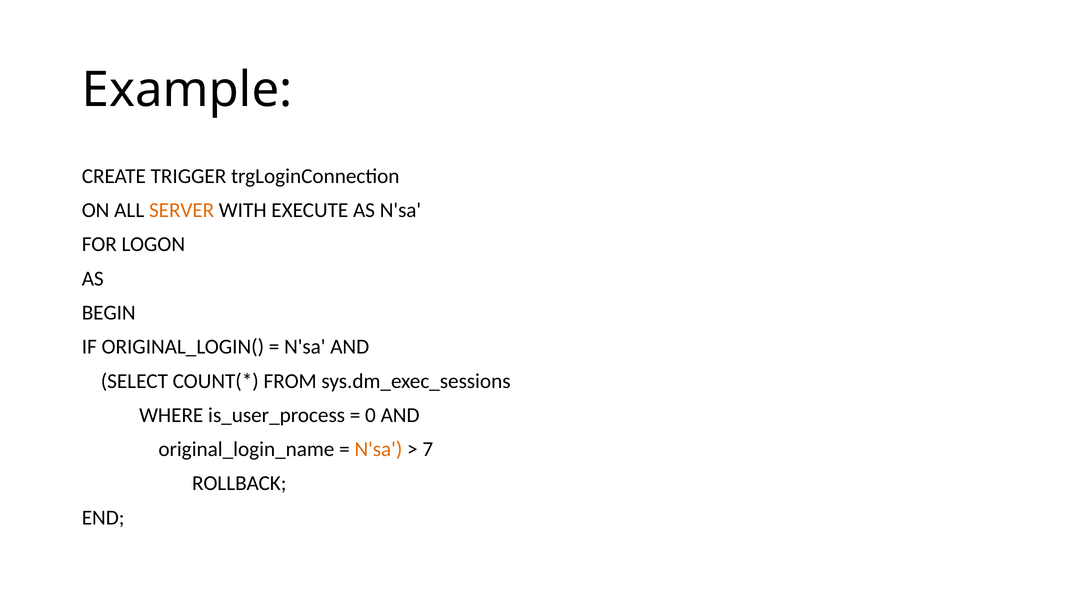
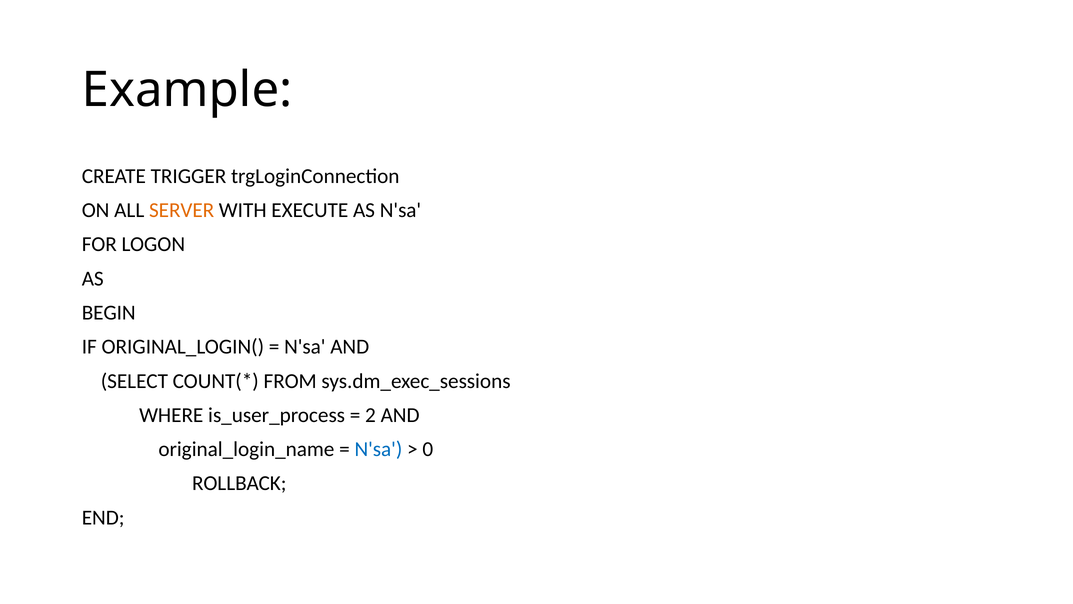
0: 0 -> 2 (370, 415)
N'sa colour: orange -> blue (378, 449)
7: 7 -> 0 (428, 449)
